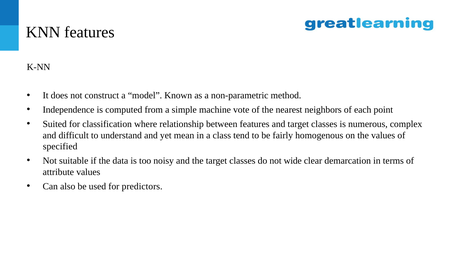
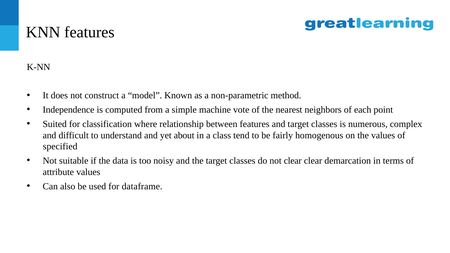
mean: mean -> about (184, 135)
not wide: wide -> clear (293, 161)
predictors: predictors -> dataframe (142, 186)
